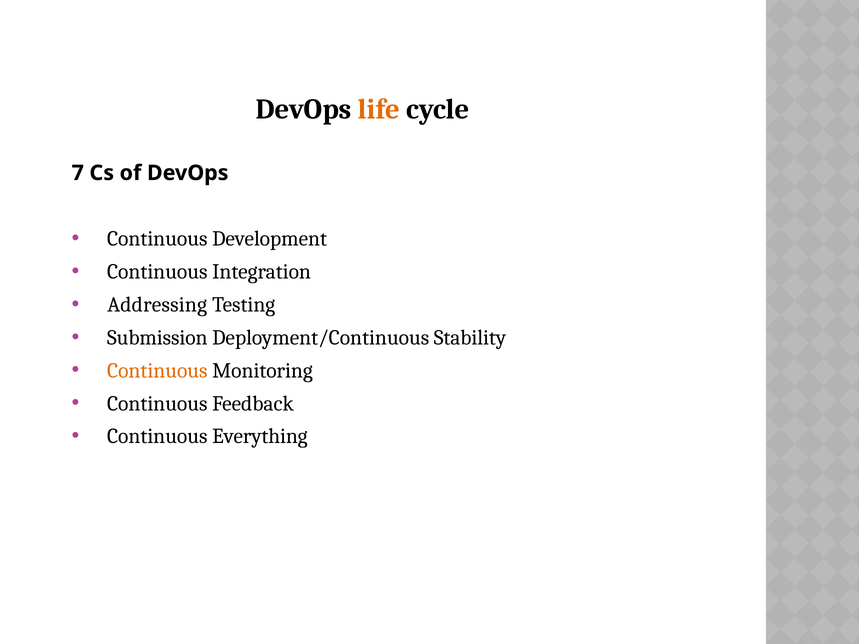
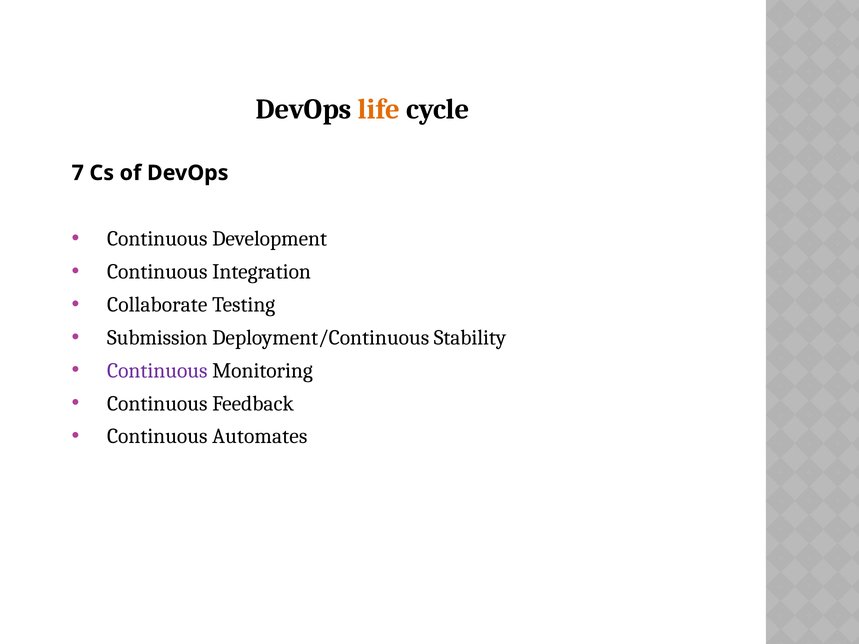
Addressing: Addressing -> Collaborate (157, 305)
Continuous colour: orange -> purple (157, 371)
Everything: Everything -> Automates (260, 437)
